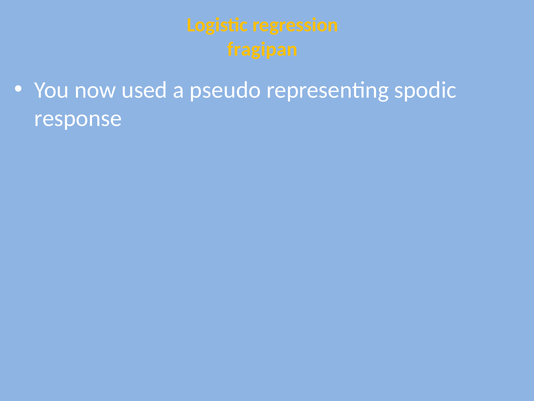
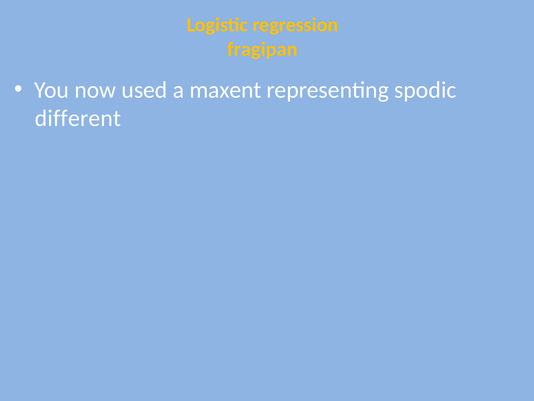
pseudo: pseudo -> maxent (225, 90)
response: response -> different (78, 118)
